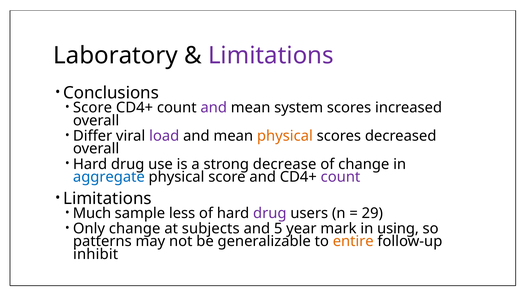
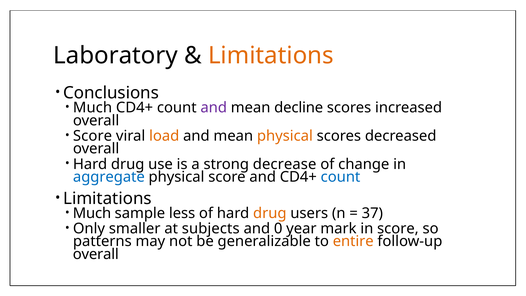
Limitations colour: purple -> orange (271, 55)
Score: Score -> Much (93, 108)
system: system -> decline (299, 108)
Differ: Differ -> Score (93, 136)
load colour: purple -> orange (164, 136)
count colour: purple -> blue (340, 177)
drug colour: purple -> orange (270, 213)
29: 29 -> 37 (372, 213)
Only change: change -> smaller (135, 229)
5: 5 -> 0 (278, 229)
in using: using -> score (398, 229)
inhibit: inhibit -> overall (96, 254)
